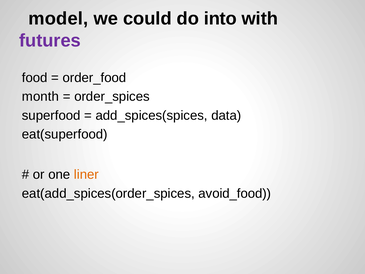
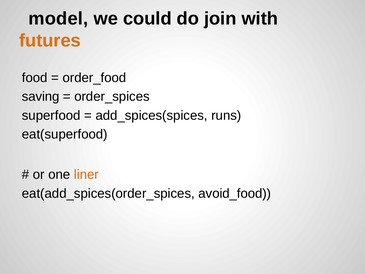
into: into -> join (220, 19)
futures colour: purple -> orange (50, 40)
month: month -> saving (41, 97)
data: data -> runs (226, 115)
